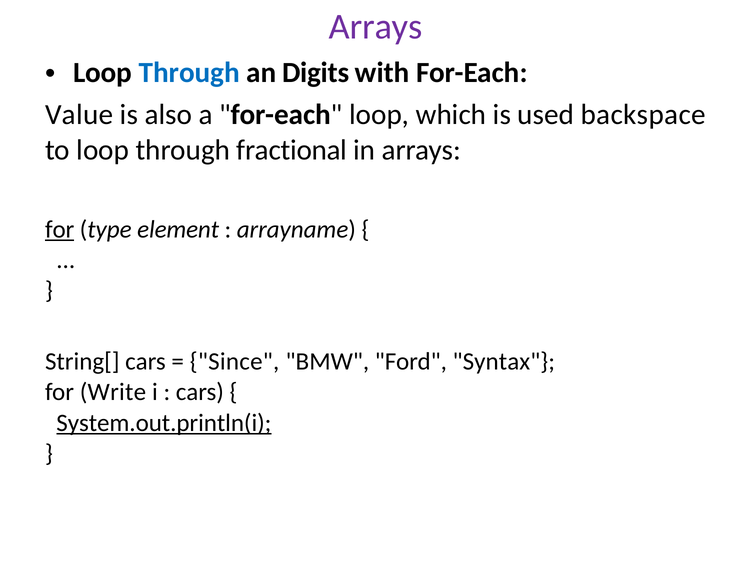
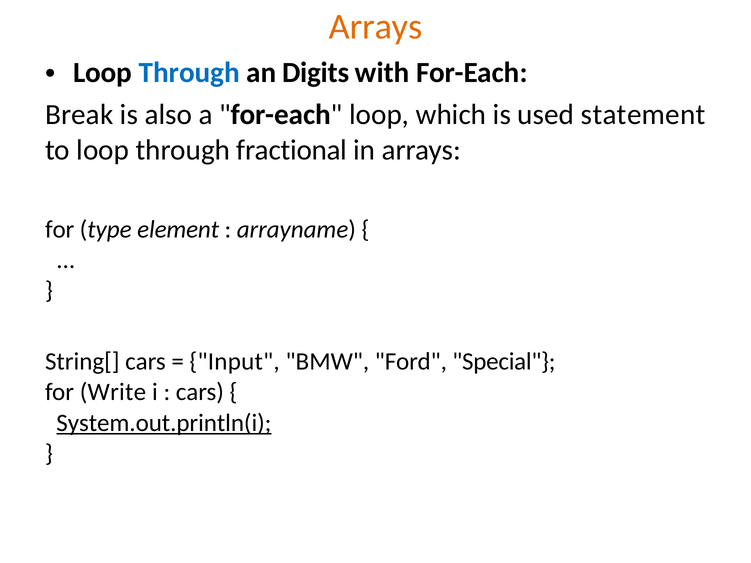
Arrays colour: purple -> orange (376, 26)
Value: Value -> Break (79, 114)
backspace: backspace -> statement (643, 114)
for underline: present -> none (60, 230)
Since: Since -> Input (235, 362)
Syntax: Syntax -> Special (504, 362)
